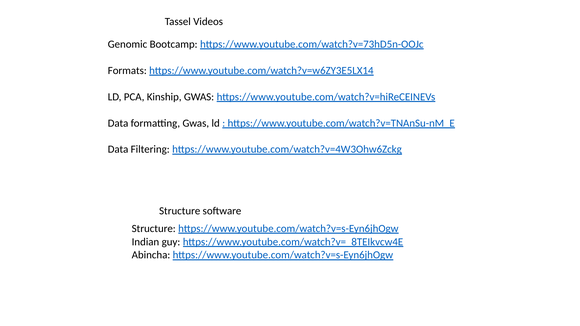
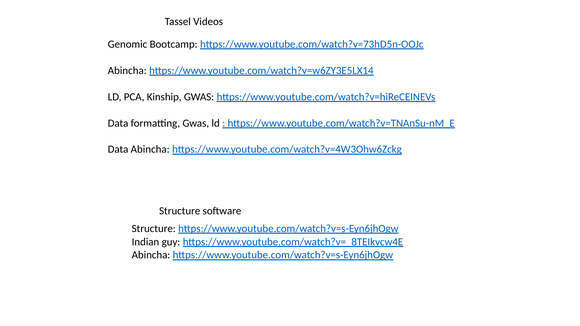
Formats: Formats -> Abincha (127, 71)
Data Filtering: Filtering -> Abincha (150, 150)
